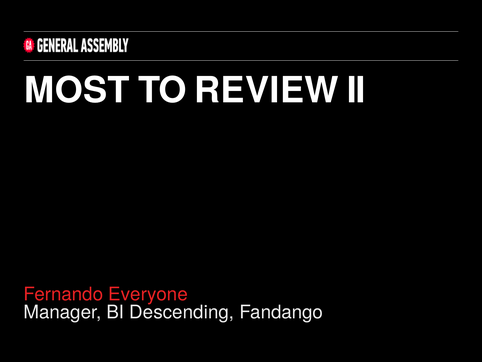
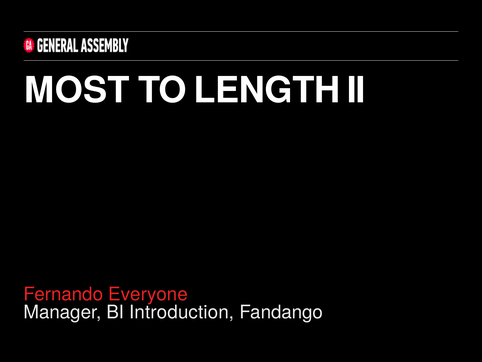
REVIEW: REVIEW -> LENGTH (267, 90)
Descending: Descending -> Introduction (182, 312)
